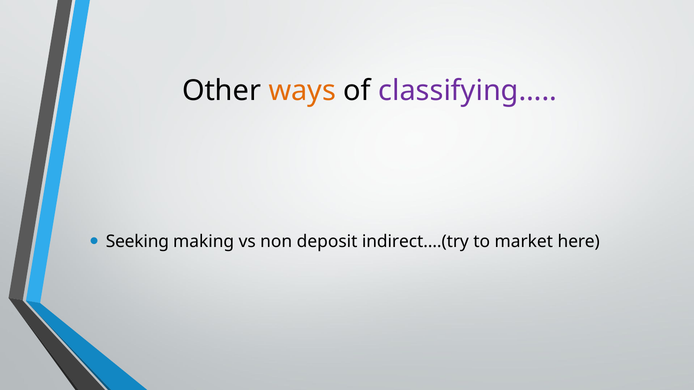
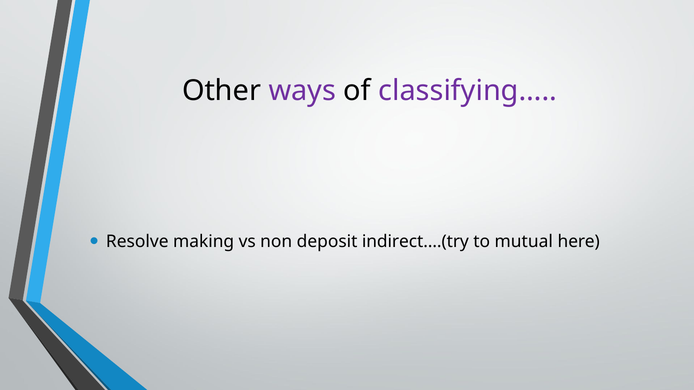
ways colour: orange -> purple (302, 91)
Seeking: Seeking -> Resolve (137, 242)
market: market -> mutual (524, 242)
